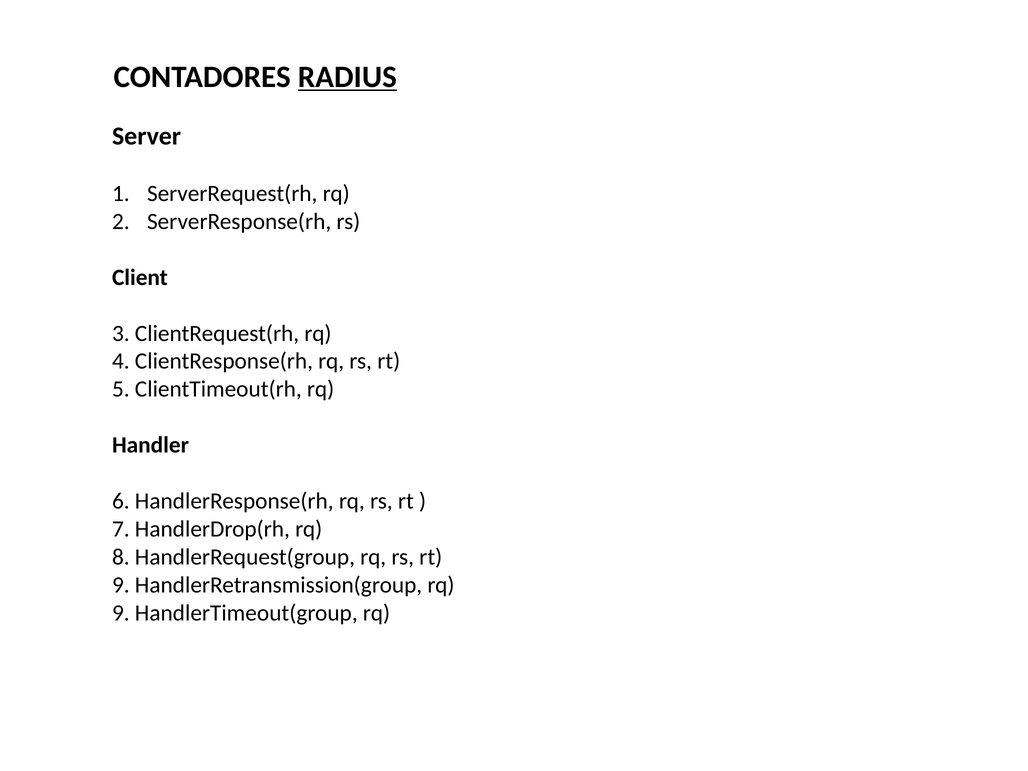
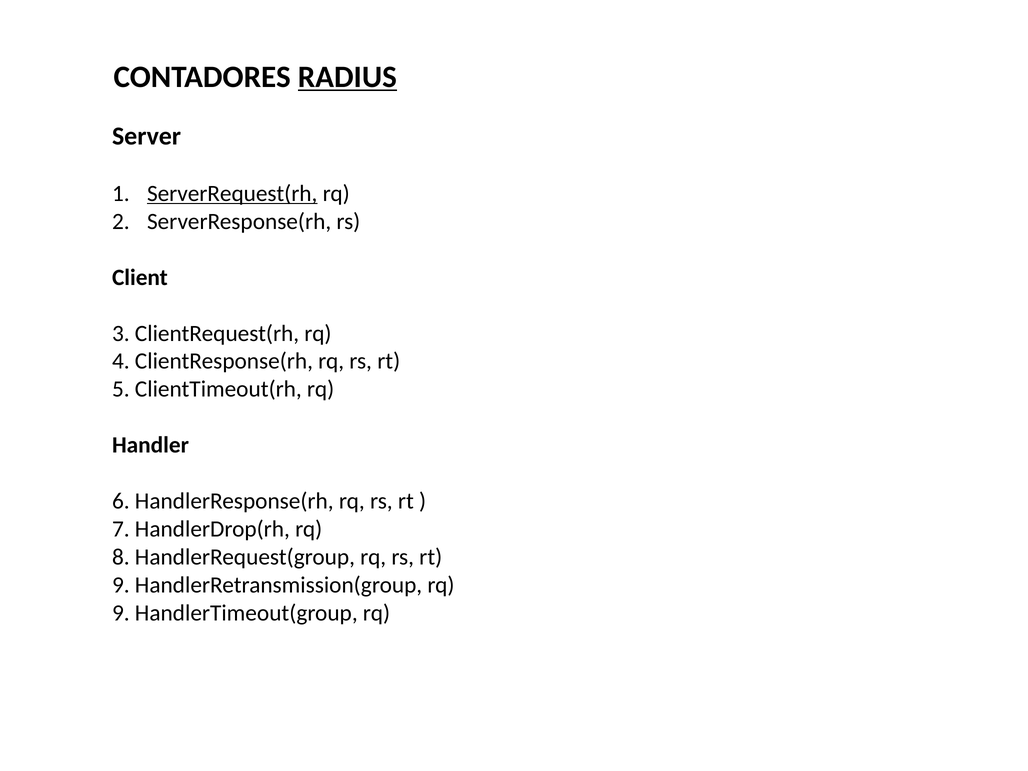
ServerRequest(rh underline: none -> present (232, 193)
